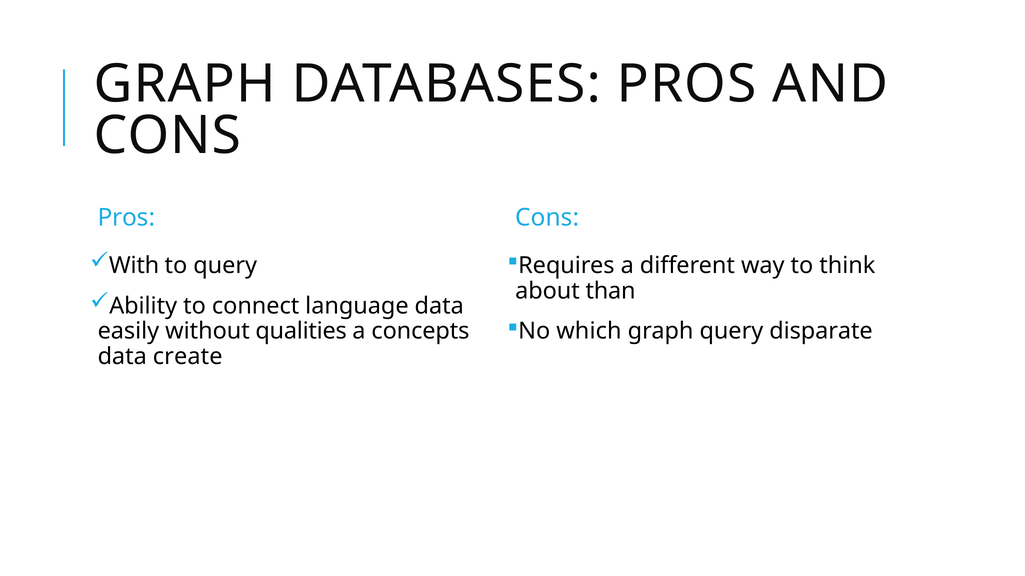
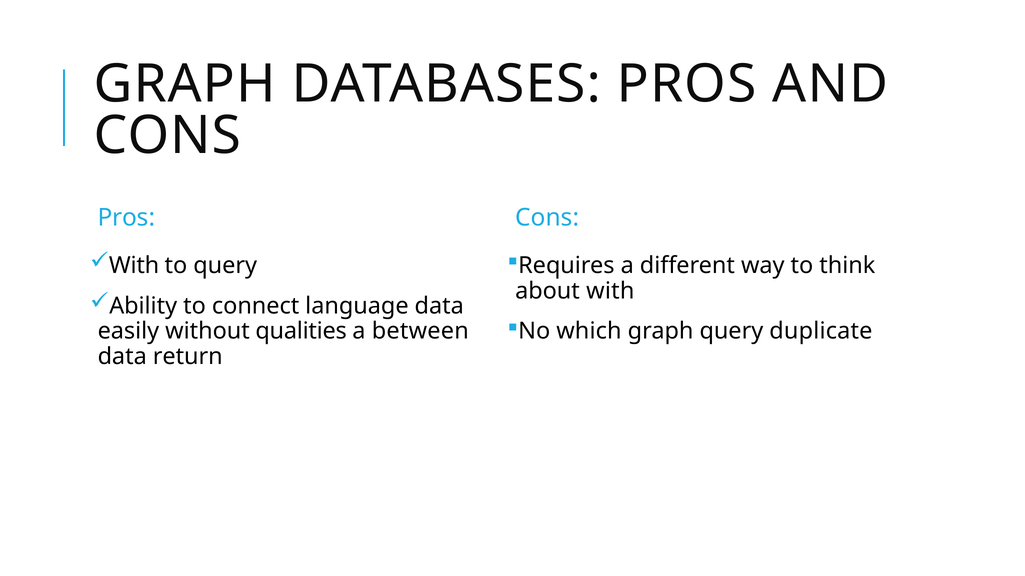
about than: than -> with (610, 291)
disparate: disparate -> duplicate (821, 332)
concepts: concepts -> between (420, 332)
create: create -> return (188, 357)
